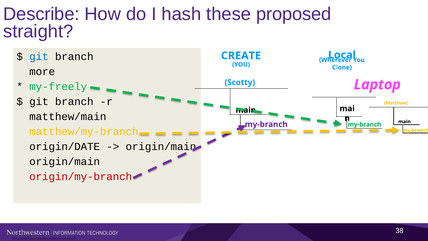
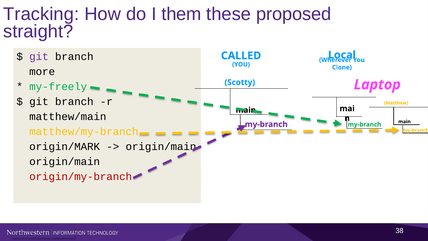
Describe: Describe -> Tracking (41, 14)
hash: hash -> them (181, 14)
git colour: blue -> purple (39, 57)
CREATE: CREATE -> CALLED (241, 56)
origin/DATE: origin/DATE -> origin/MARK (65, 147)
